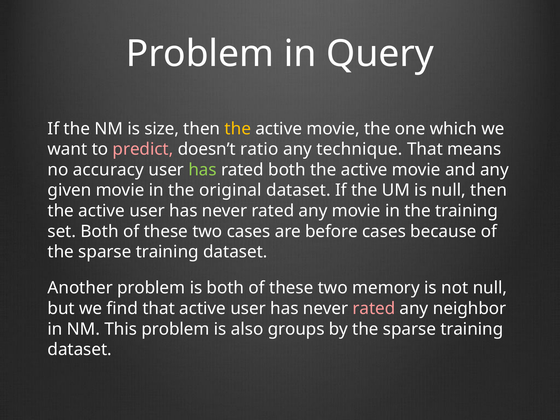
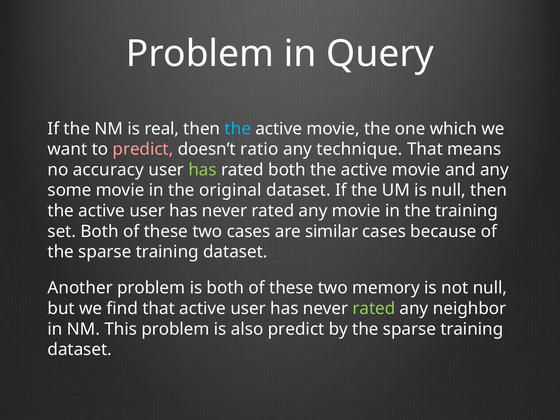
size: size -> real (162, 129)
the colour: yellow -> light blue (238, 129)
given: given -> some (70, 190)
before: before -> similar (332, 231)
rated colour: pink -> light green (374, 309)
also groups: groups -> predict (296, 329)
